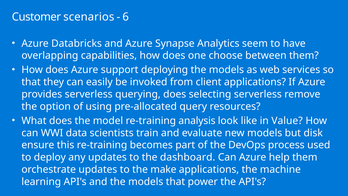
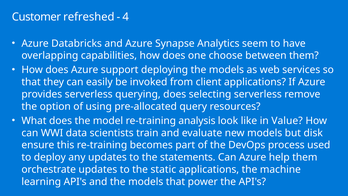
scenarios: scenarios -> refreshed (89, 17)
6: 6 -> 4 (126, 17)
dashboard: dashboard -> statements (188, 157)
make: make -> static (163, 169)
